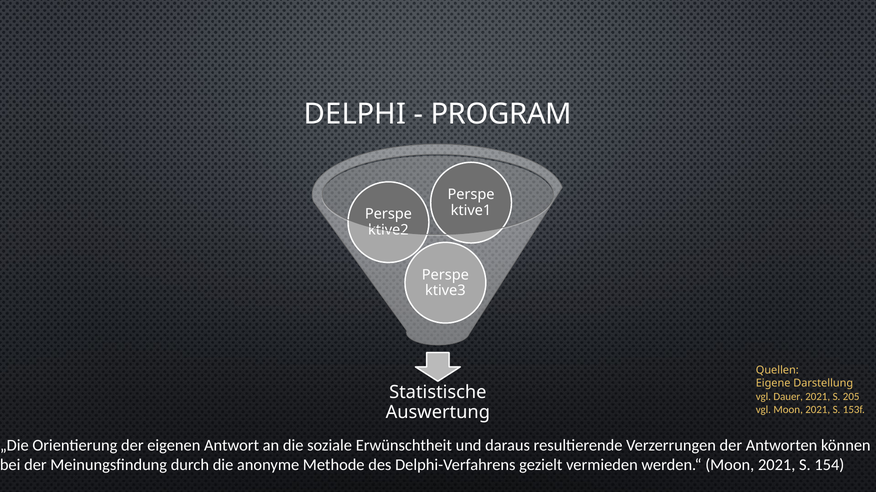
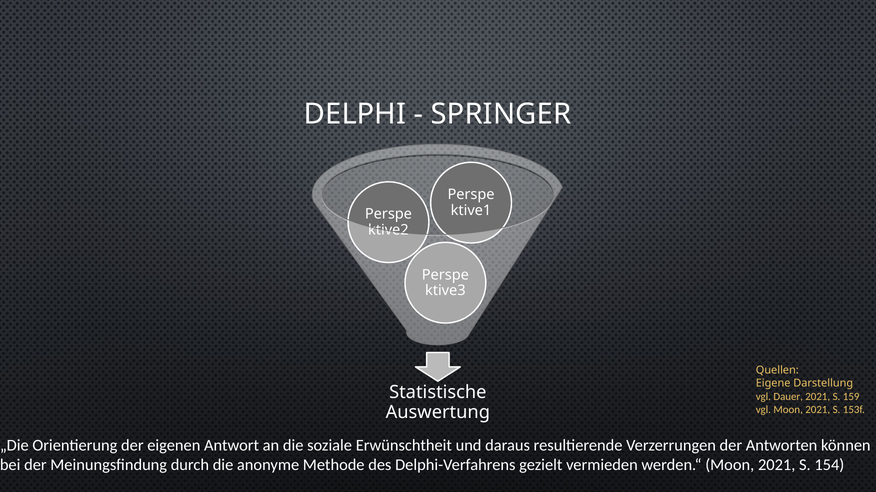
PROGRAM: PROGRAM -> SPRINGER (501, 114)
205: 205 -> 159 (851, 397)
